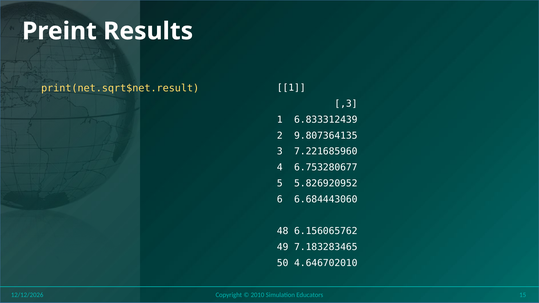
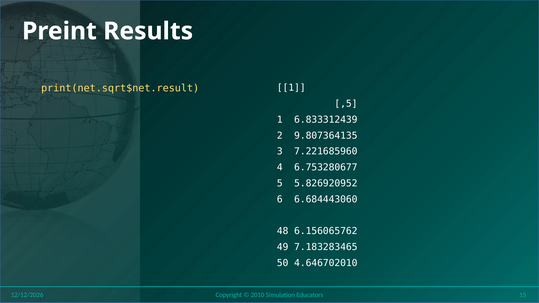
,3: ,3 -> ,5 (346, 104)
